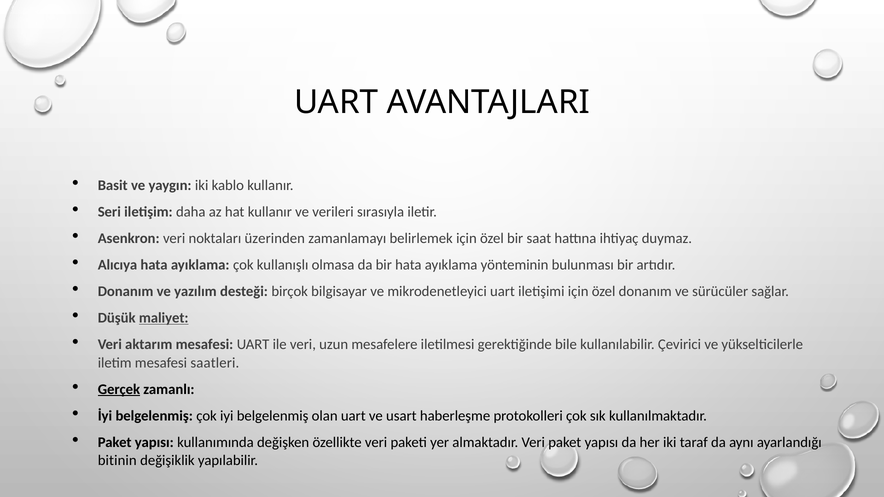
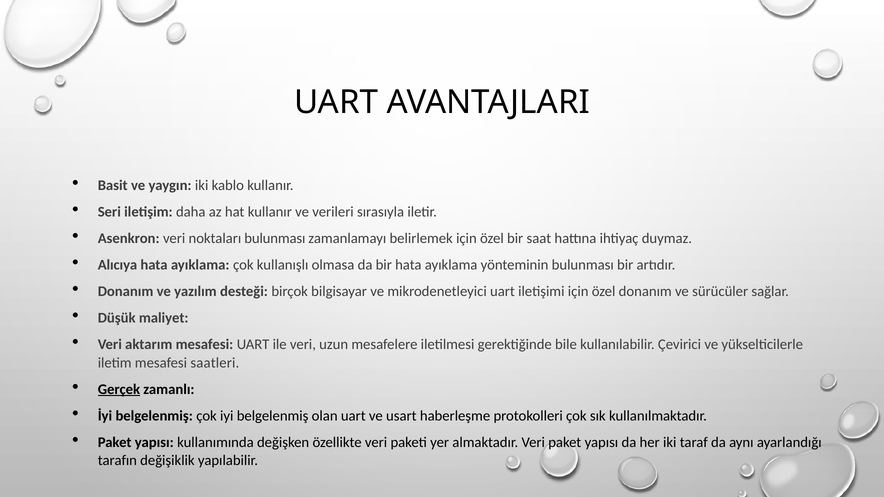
noktaları üzerinden: üzerinden -> bulunması (275, 238)
maliyet underline: present -> none (164, 318)
bitinin: bitinin -> tarafın (117, 461)
